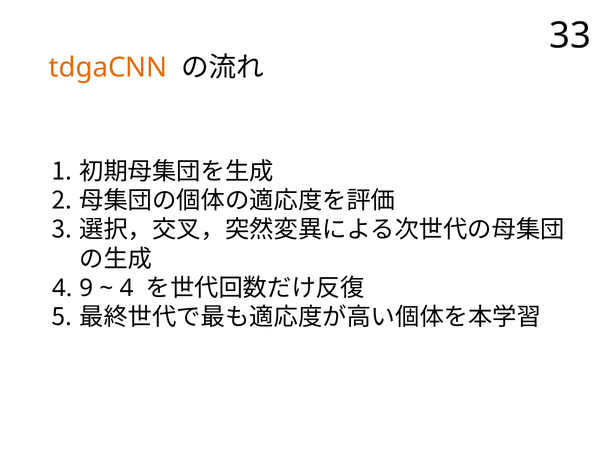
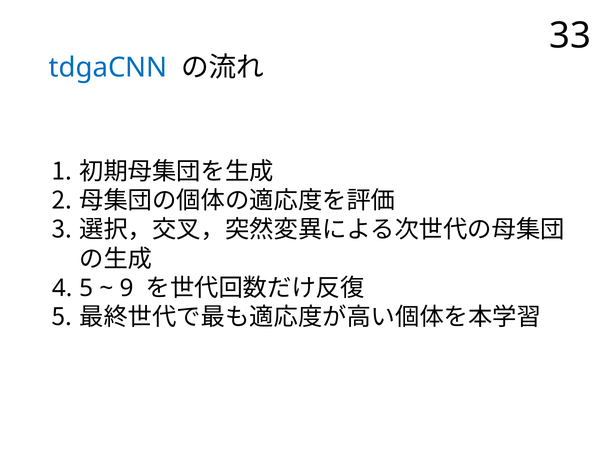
tdgaCNN colour: orange -> blue (108, 68)
9: 9 -> 5 (86, 288)
4: 4 -> 9 (127, 288)
